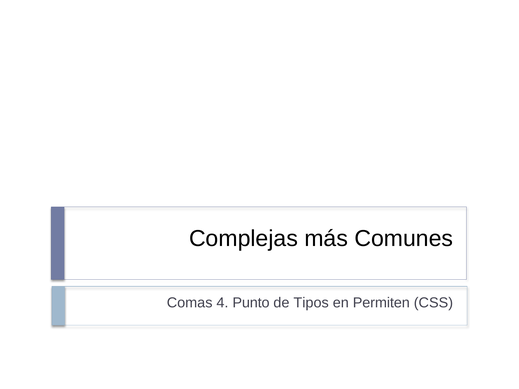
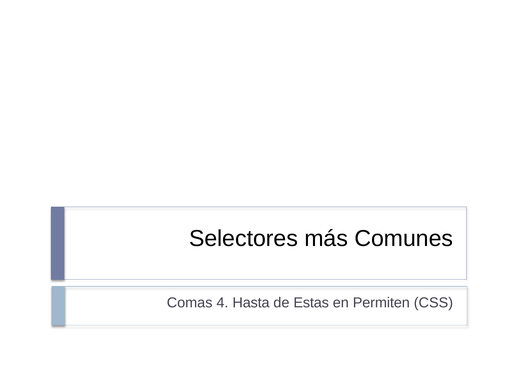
Complejas: Complejas -> Selectores (243, 239)
Punto: Punto -> Hasta (251, 303)
Tipos: Tipos -> Estas (311, 303)
